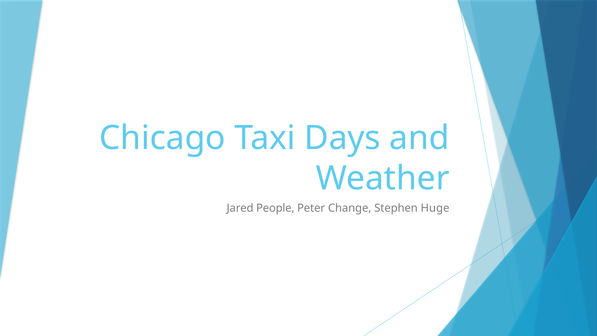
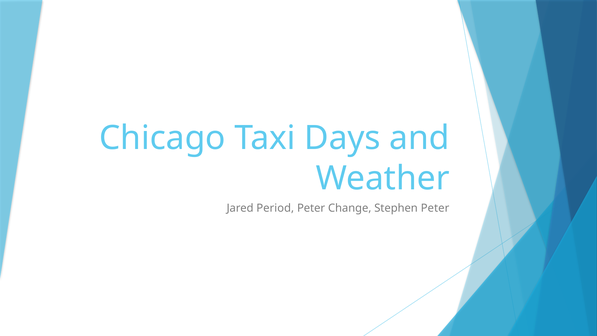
People: People -> Period (275, 208)
Stephen Huge: Huge -> Peter (435, 208)
